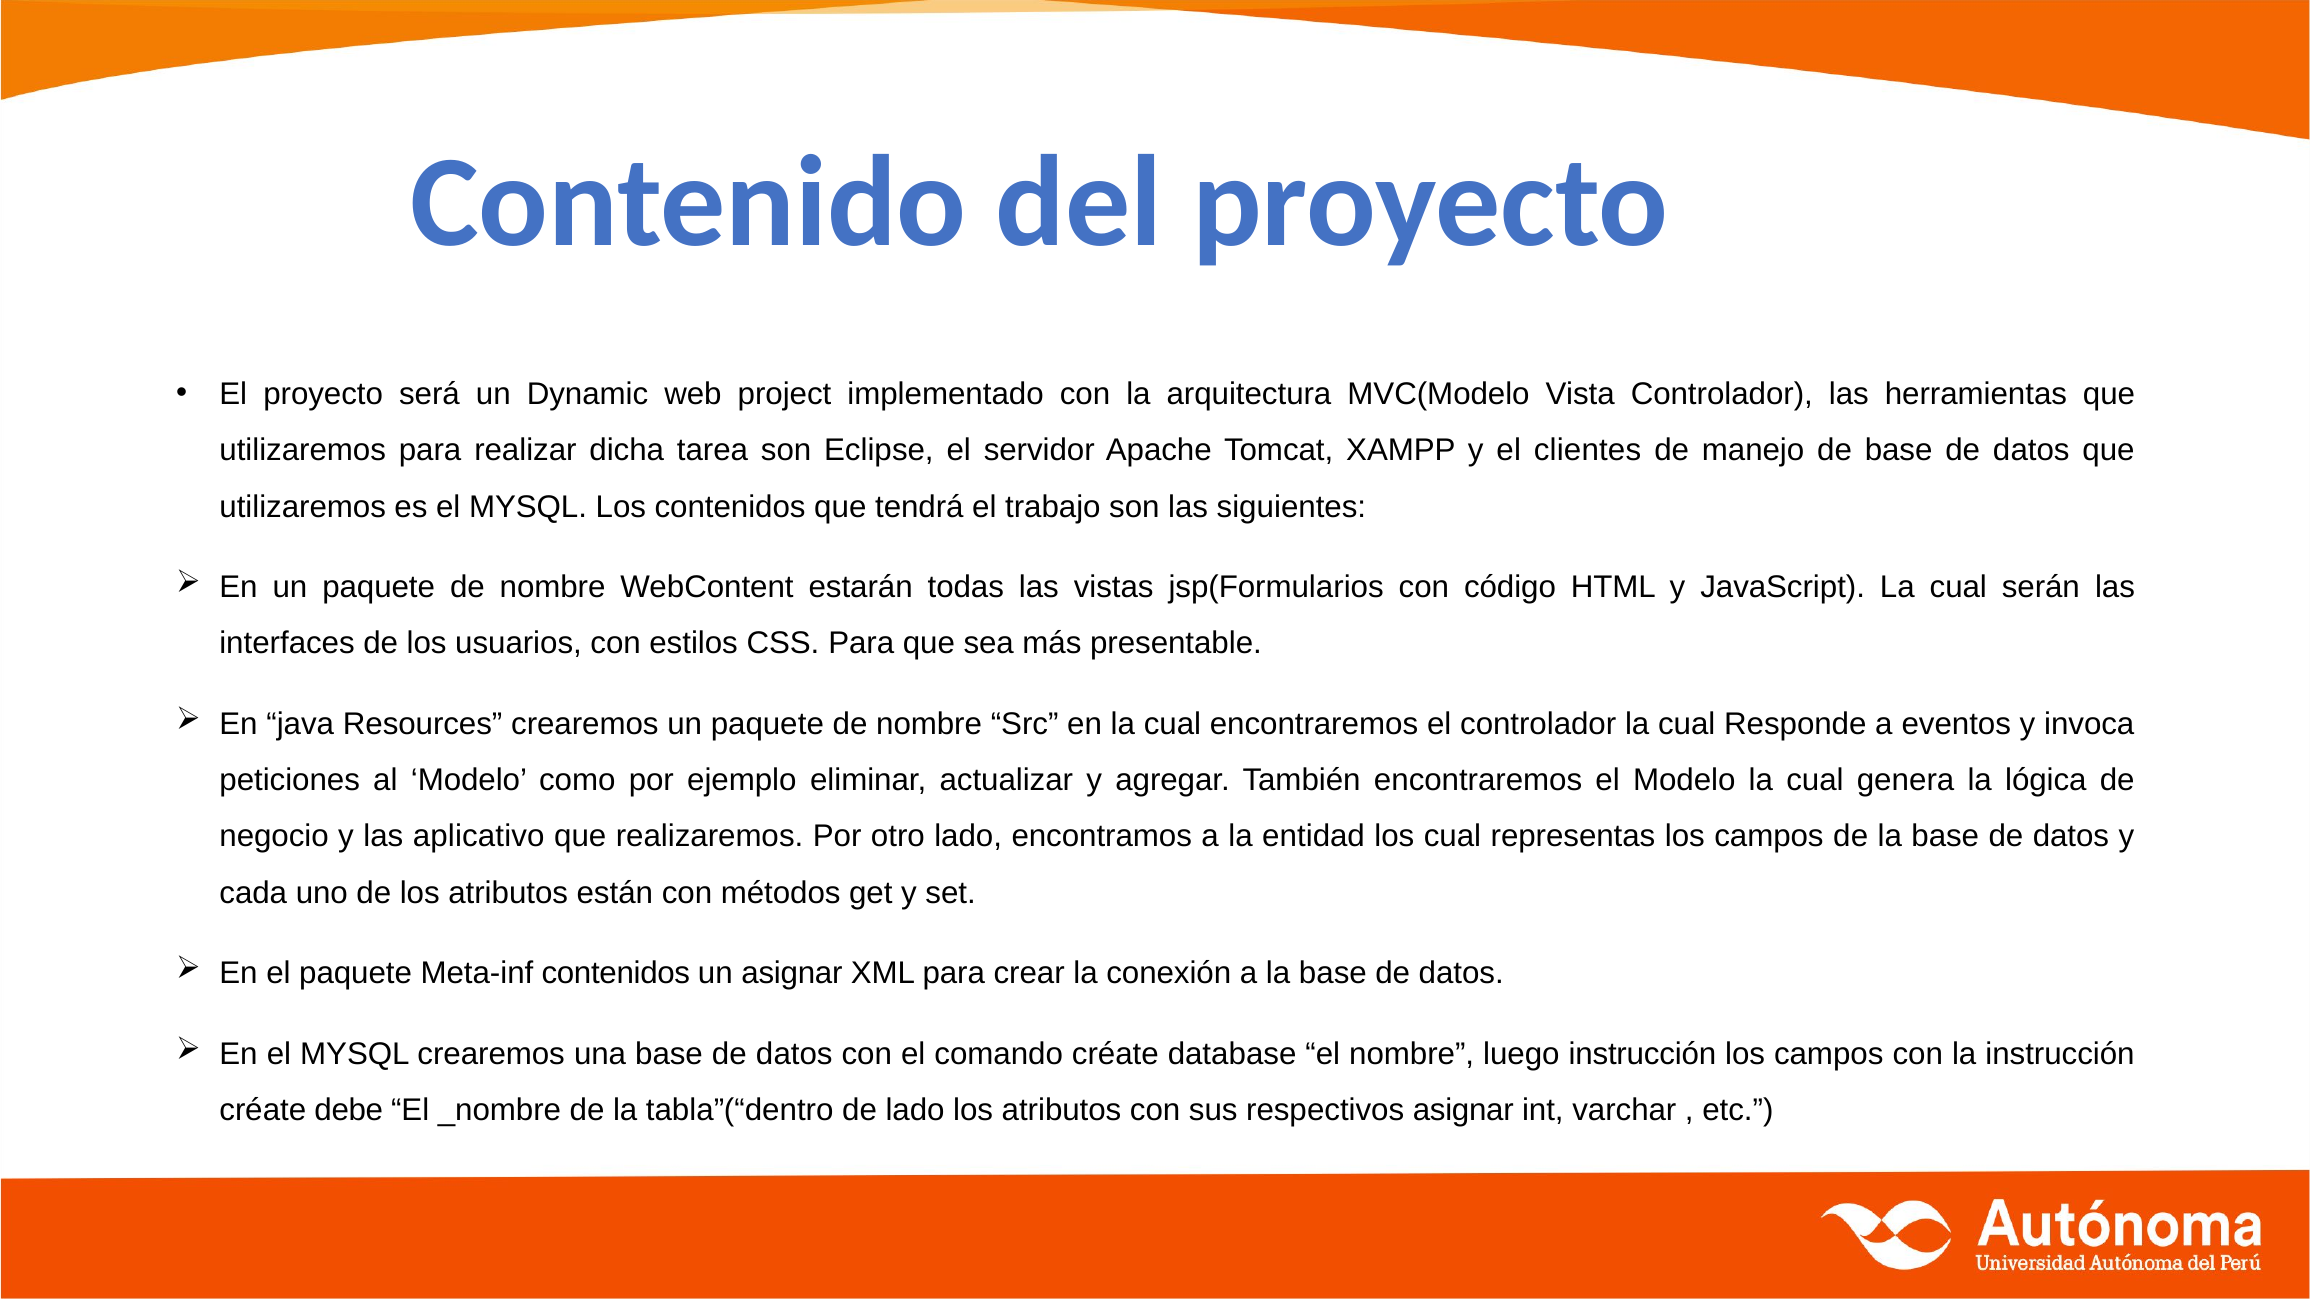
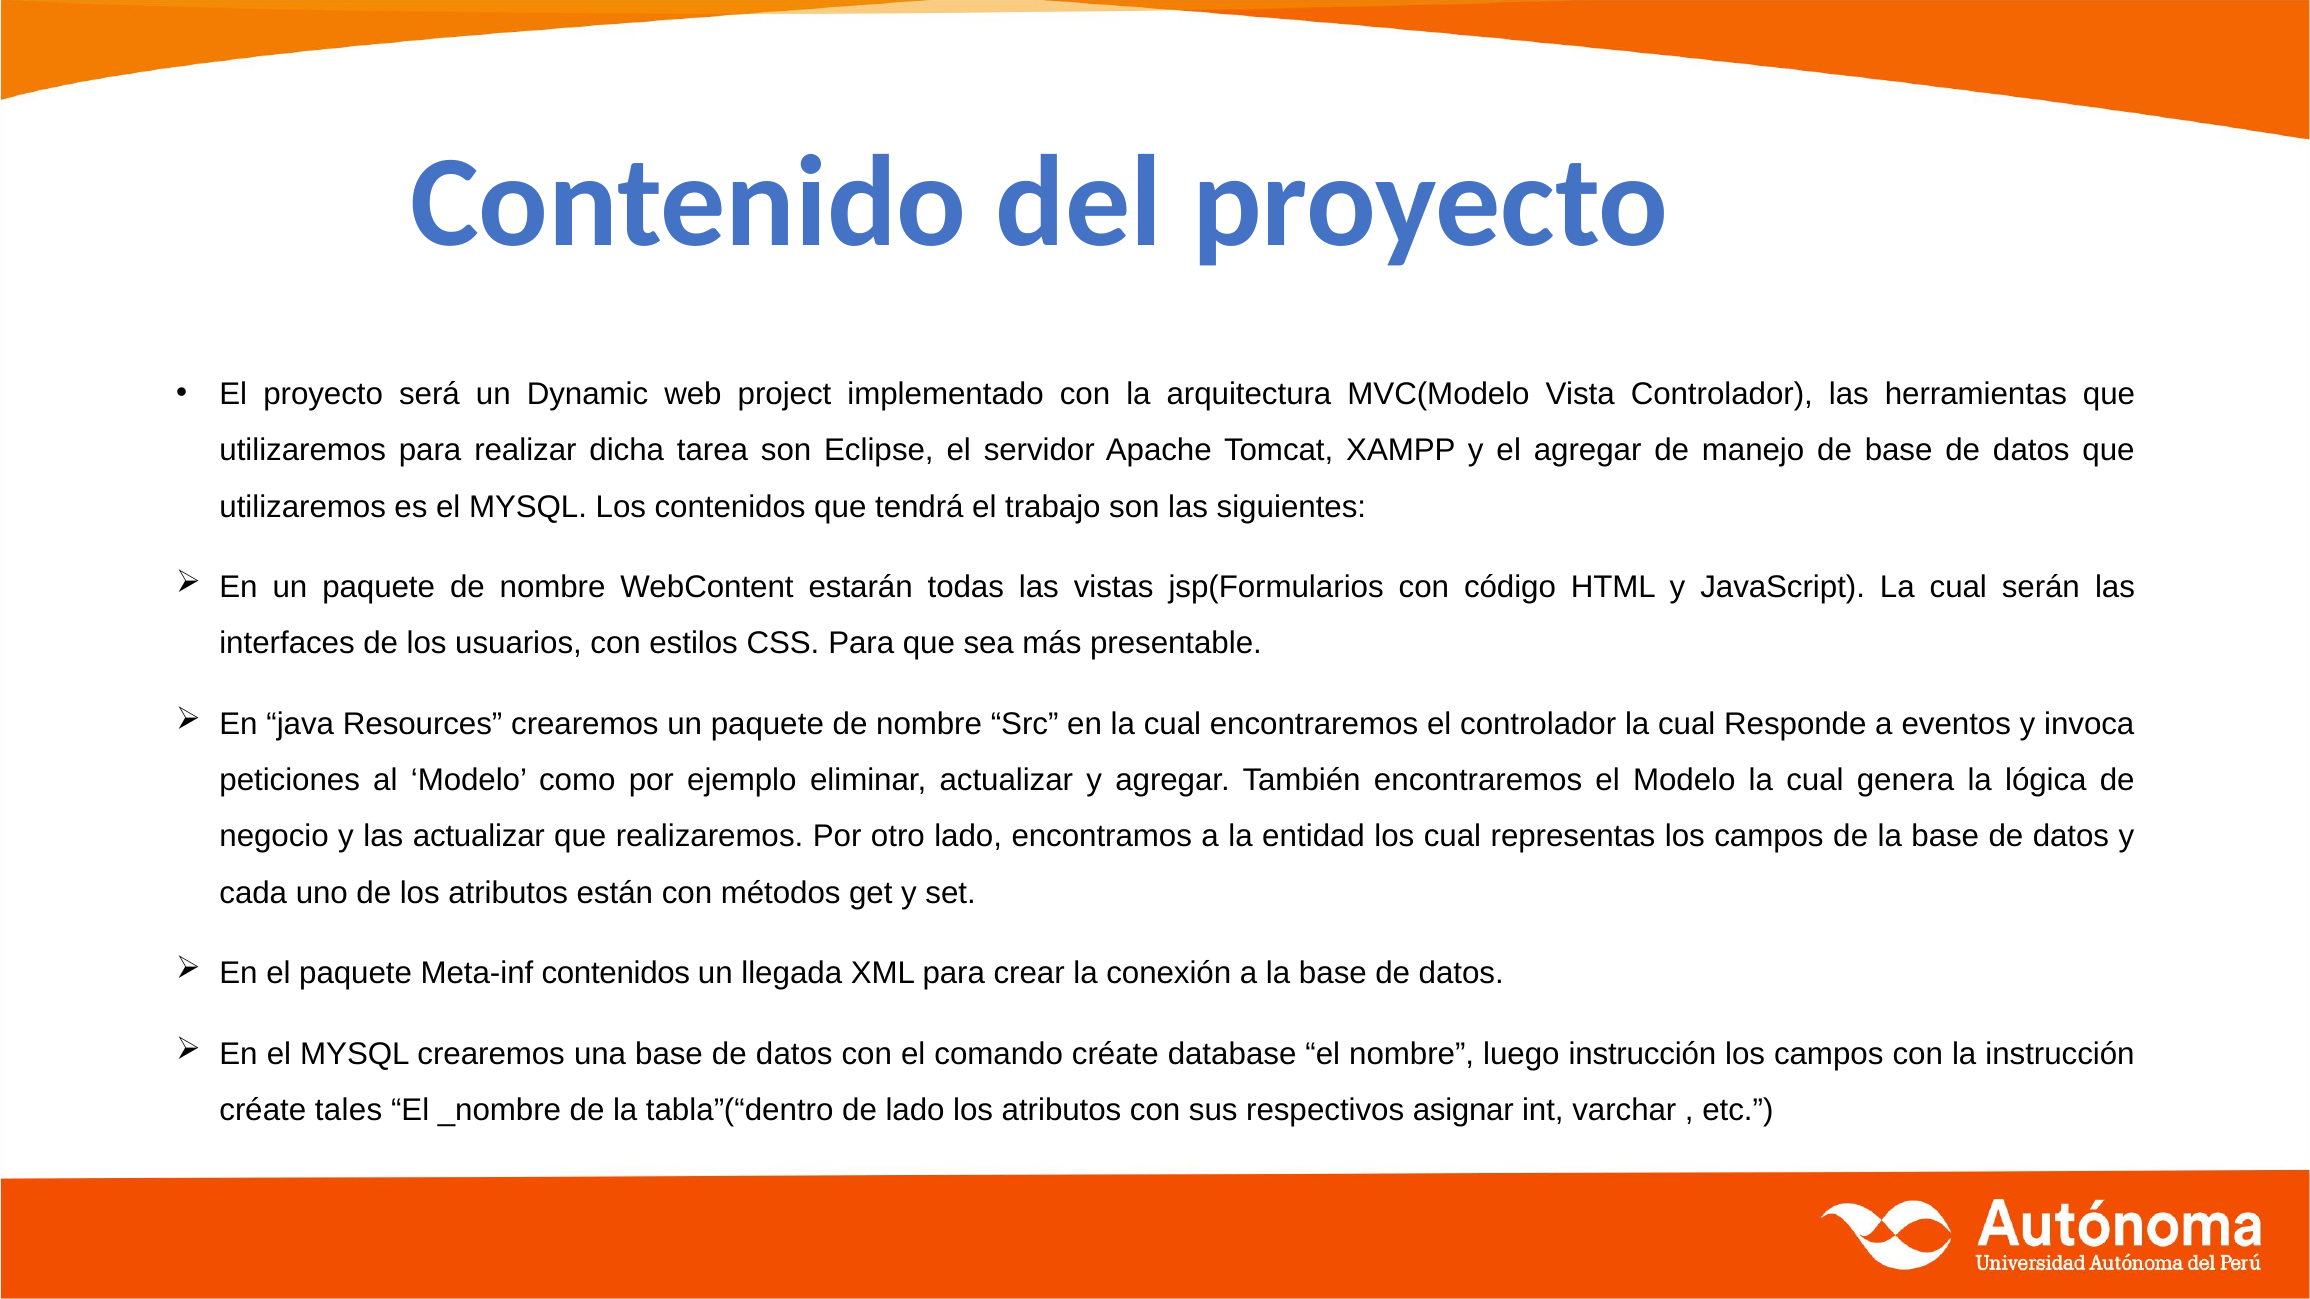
el clientes: clientes -> agregar (1588, 451)
las aplicativo: aplicativo -> actualizar (479, 837)
un asignar: asignar -> llegada (792, 974)
debe: debe -> tales (348, 1110)
